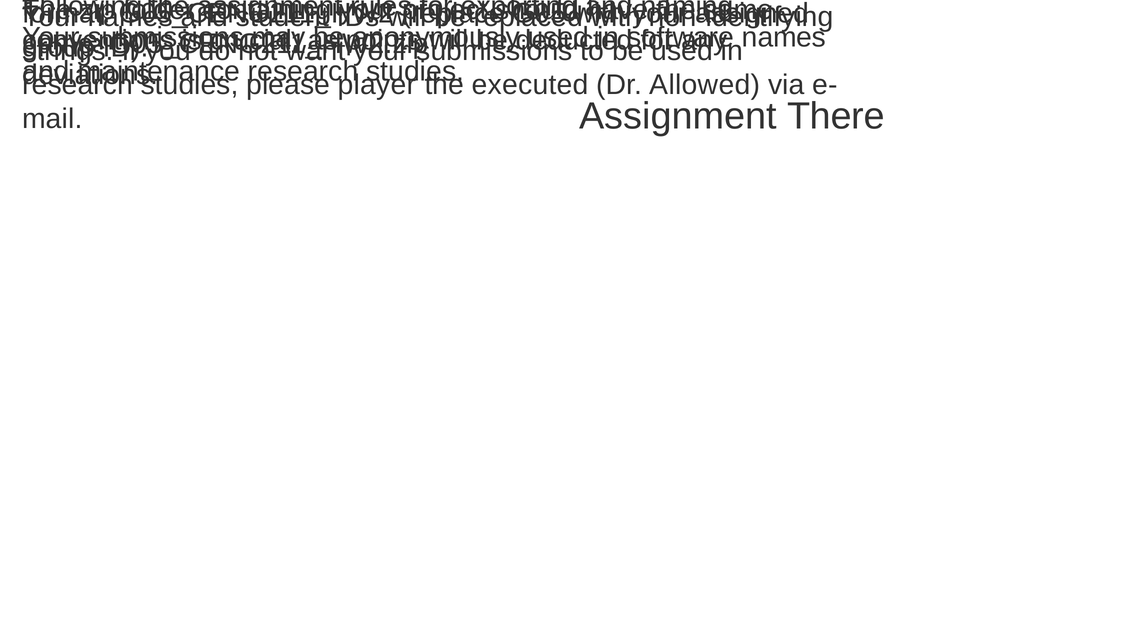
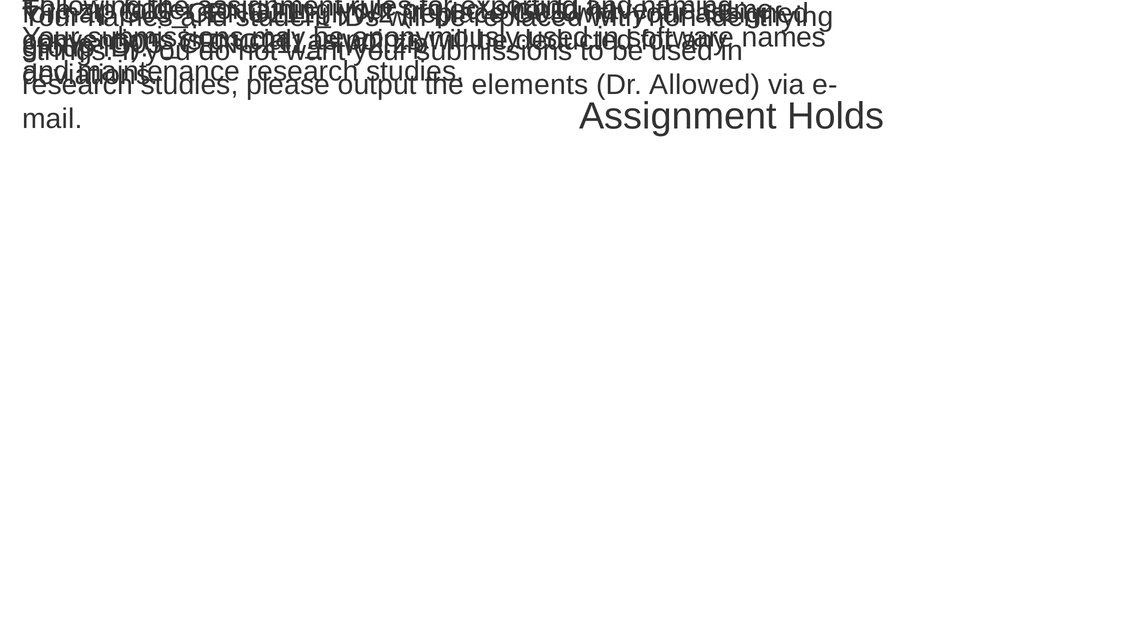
player: player -> output (377, 85)
executed: executed -> elements (530, 85)
There: There -> Holds (836, 116)
